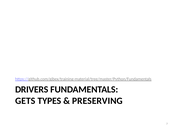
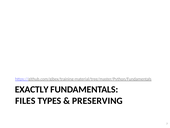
DRIVERS: DRIVERS -> EXACTLY (32, 89)
GETS: GETS -> FILES (25, 100)
